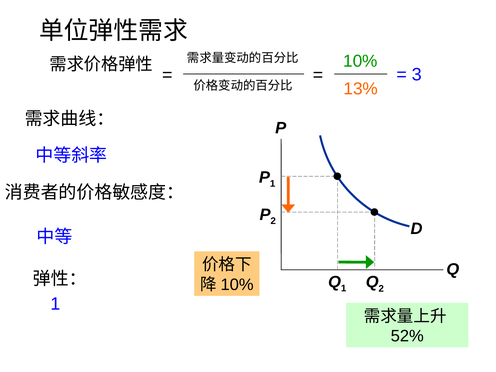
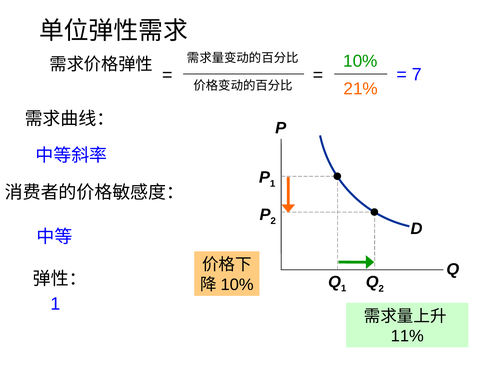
3: 3 -> 7 (417, 75)
13%: 13% -> 21% (361, 89)
52%: 52% -> 11% (407, 336)
